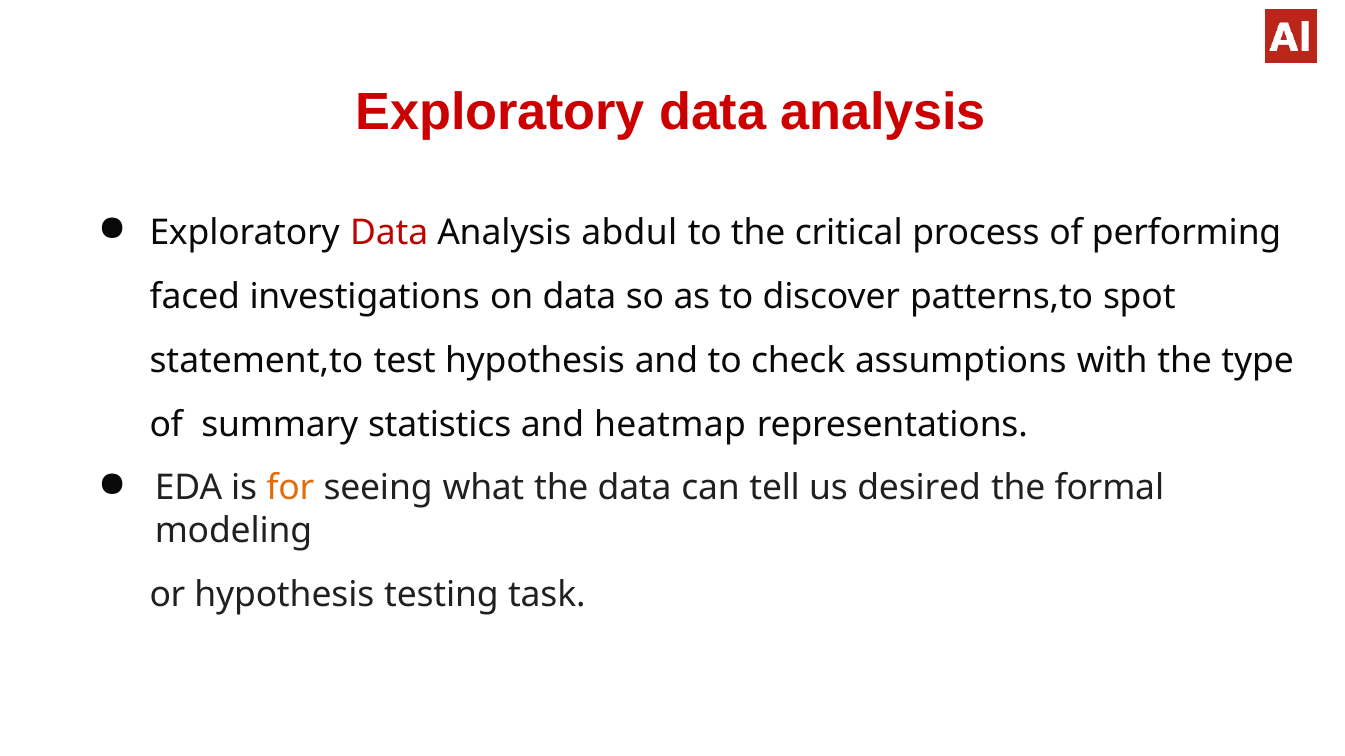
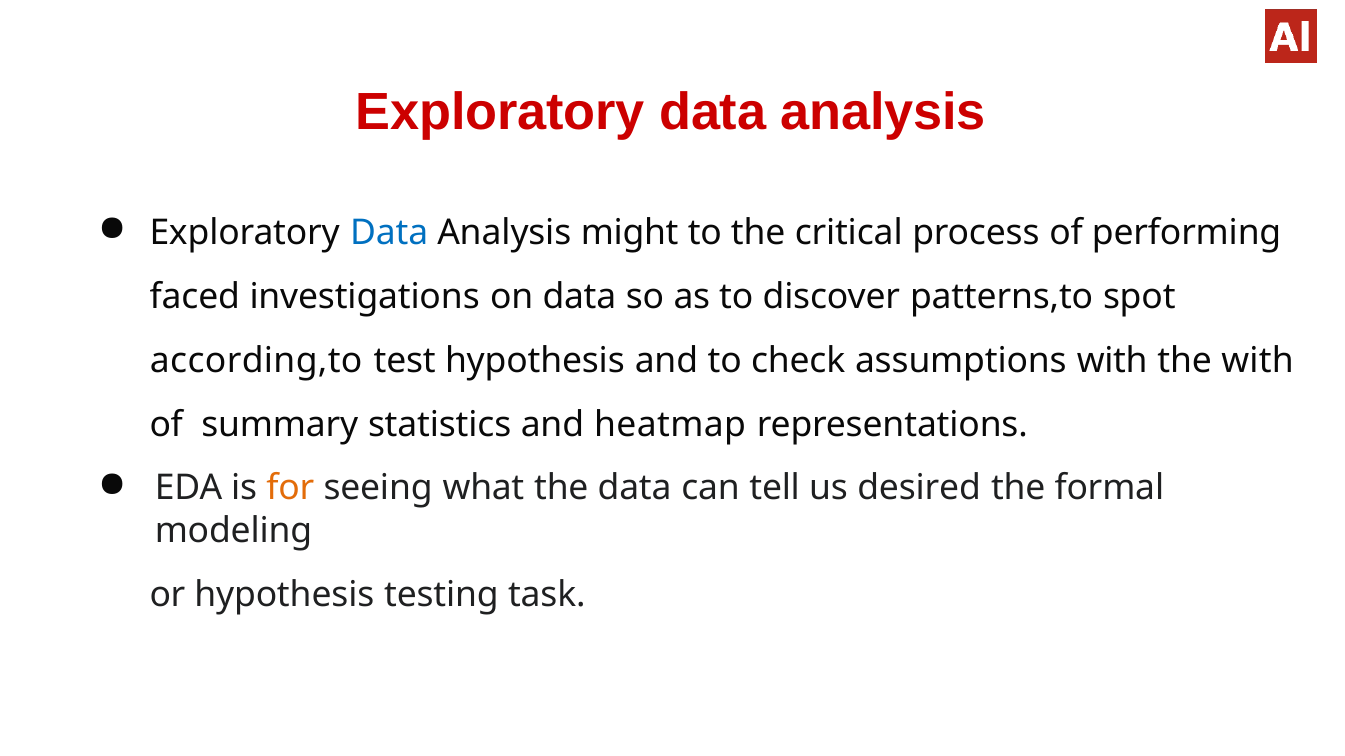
Data colour: red -> blue (389, 233)
abdul: abdul -> might (630, 233)
statement,to: statement,to -> according,to (256, 361)
the type: type -> with (1258, 361)
